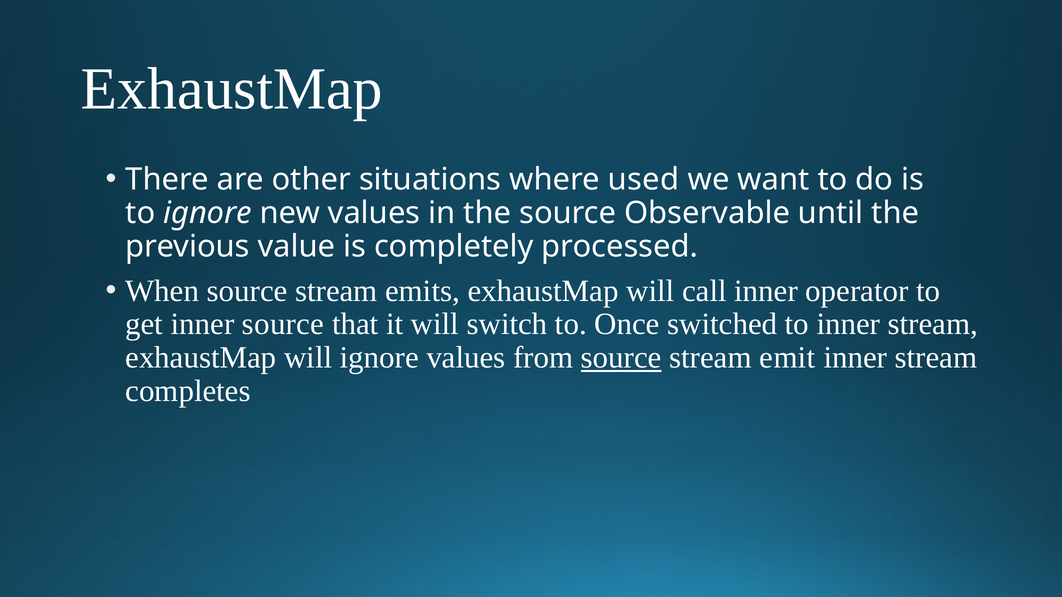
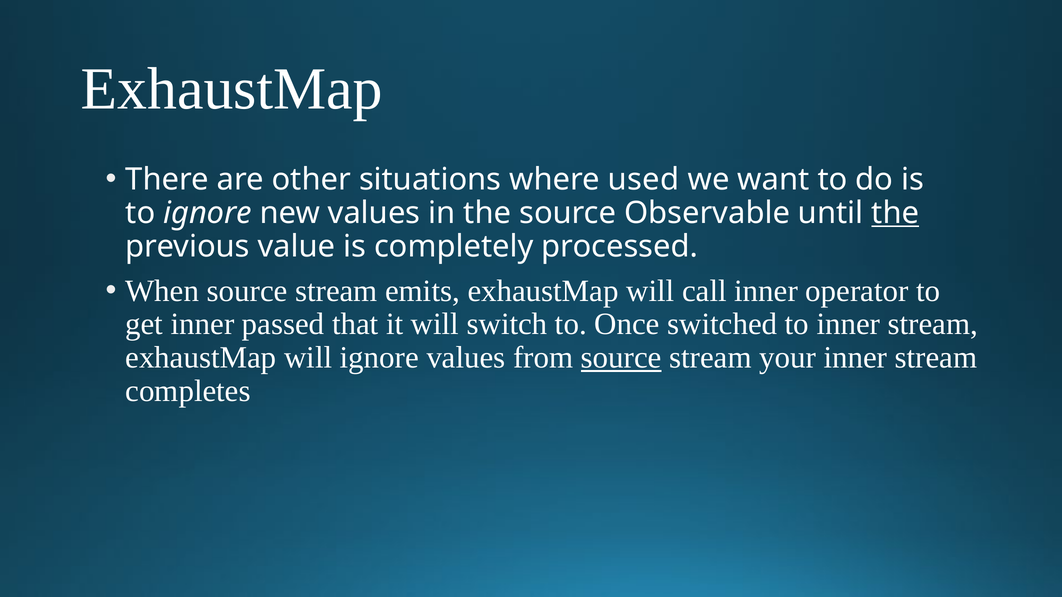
the underline: none -> present (895, 213)
inner source: source -> passed (283, 324)
emit: emit -> your (788, 358)
